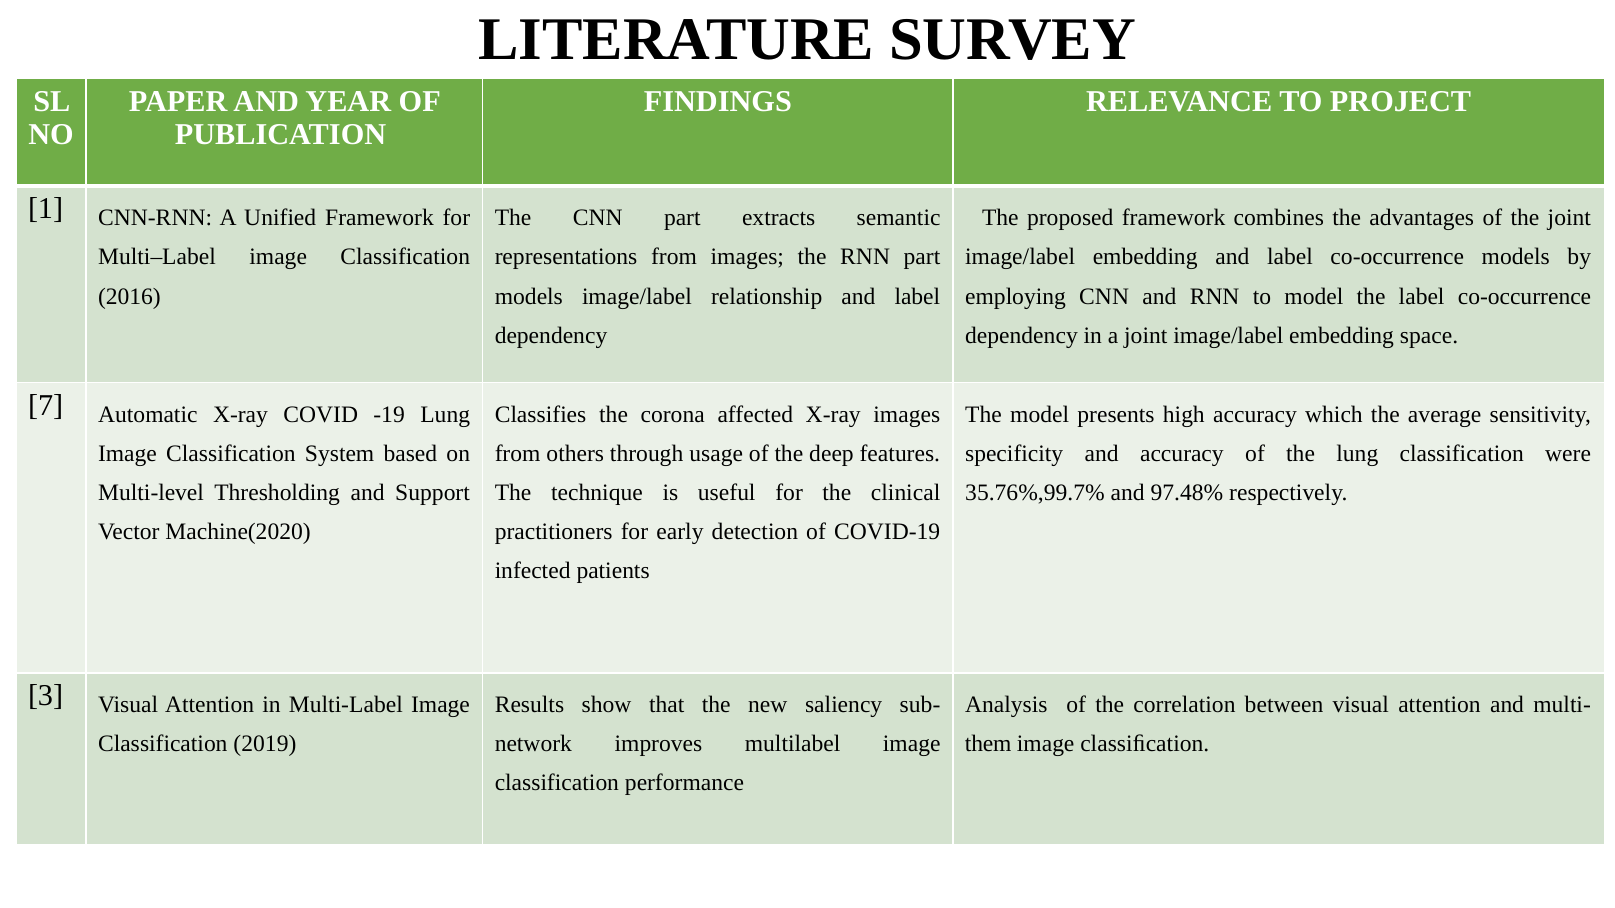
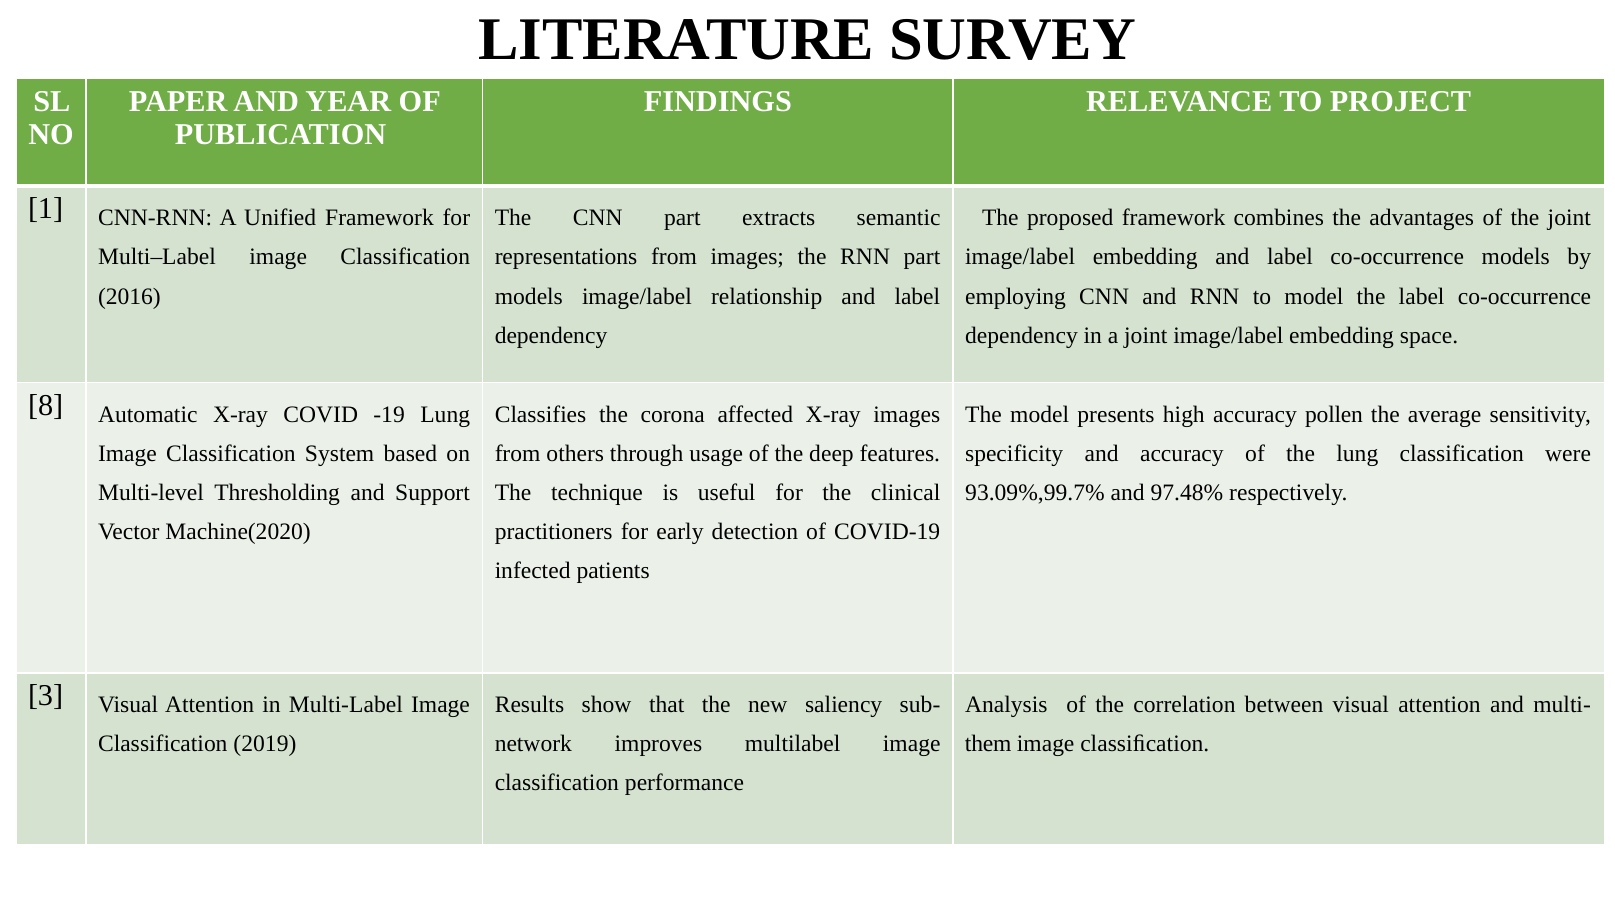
7: 7 -> 8 (46, 406)
which: which -> pollen (1334, 415)
35.76%,99.7%: 35.76%,99.7% -> 93.09%,99.7% (1035, 493)
